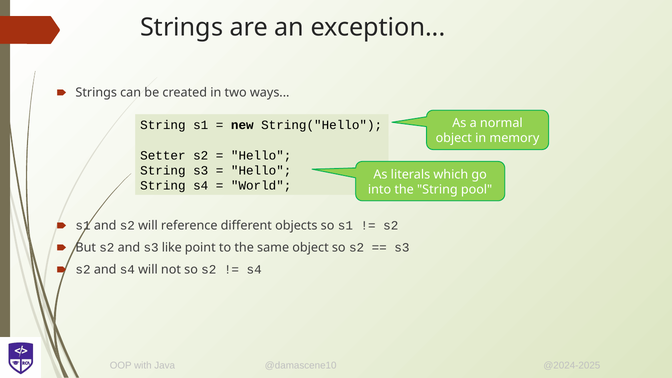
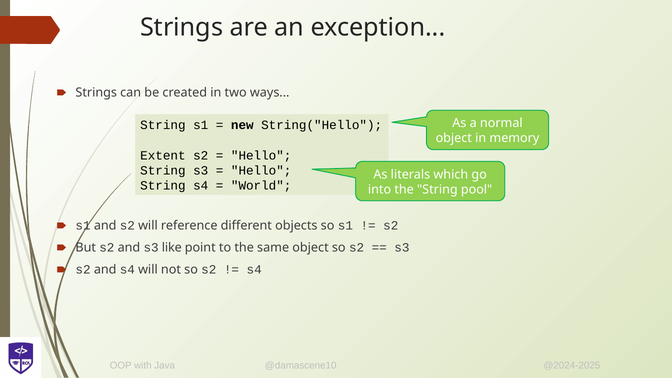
Setter: Setter -> Extent (163, 155)
